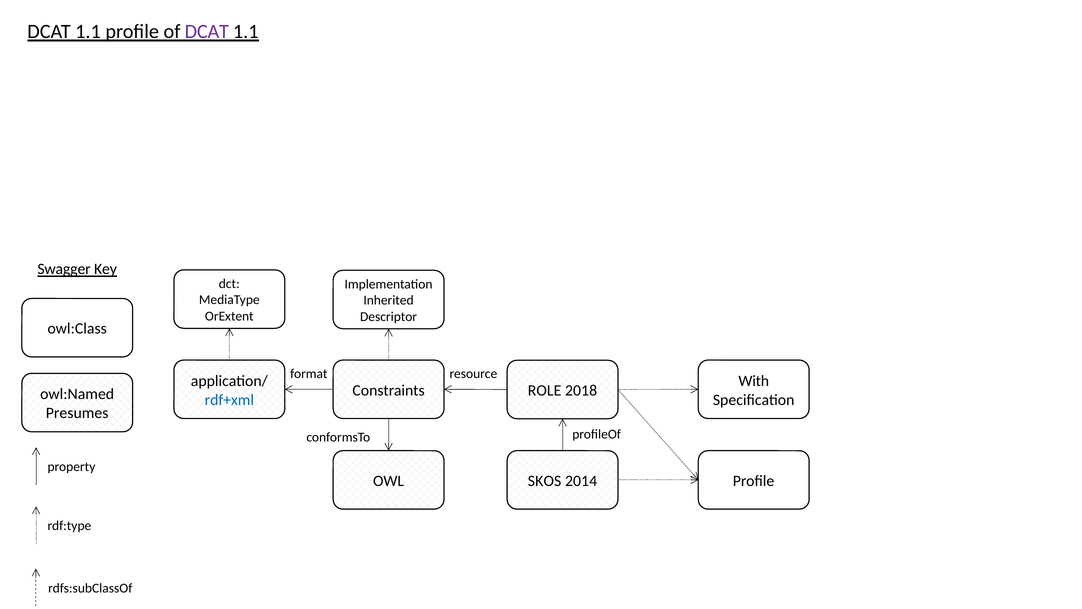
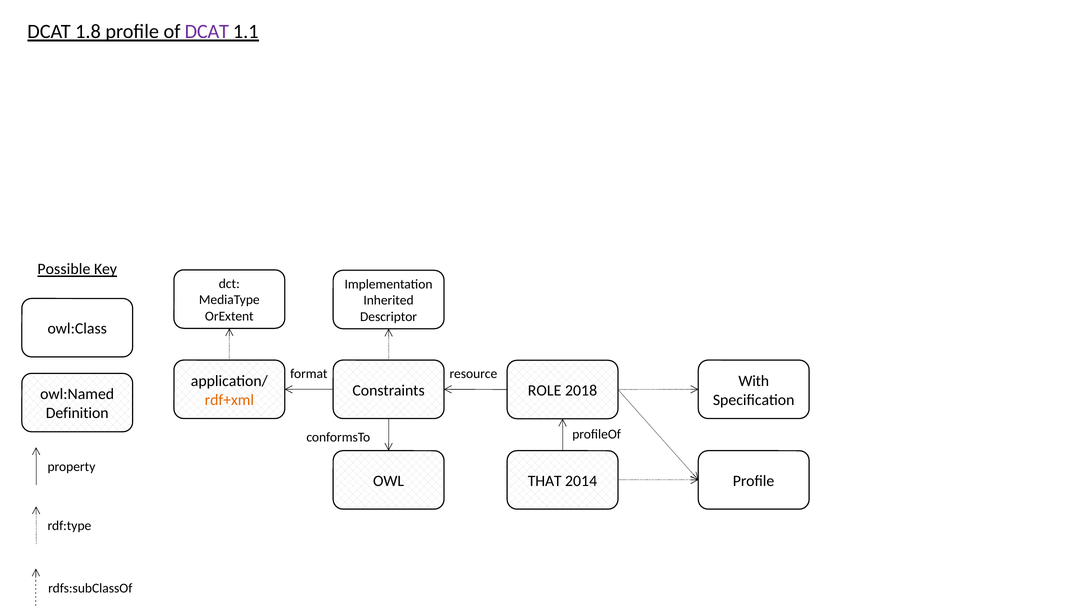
1.1: 1.1 -> 1.8 (88, 31)
Swagger: Swagger -> Possible (64, 269)
rdf+xml colour: blue -> orange (229, 400)
Presumes: Presumes -> Definition (77, 413)
SKOS: SKOS -> THAT (545, 481)
